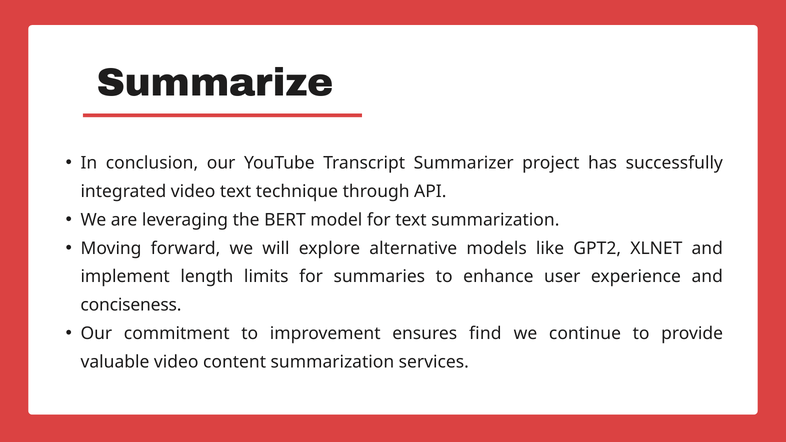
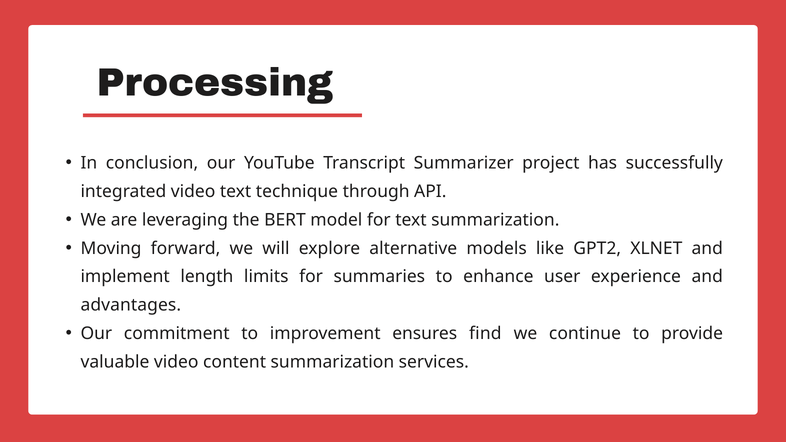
Summarize: Summarize -> Processing (215, 83)
conciseness: conciseness -> advantages (131, 305)
